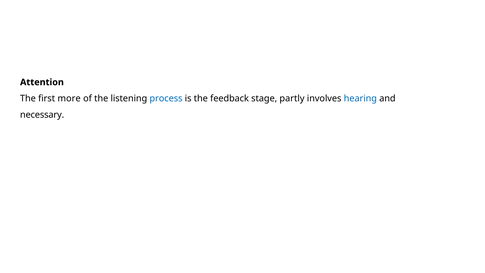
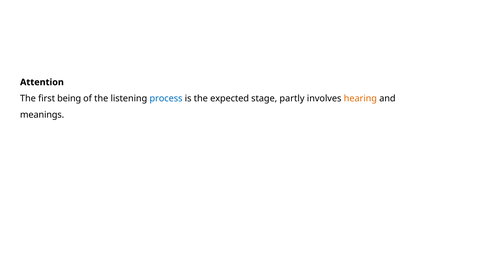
more: more -> being (69, 99)
feedback: feedback -> expected (230, 99)
hearing colour: blue -> orange (360, 99)
necessary: necessary -> meanings (42, 115)
